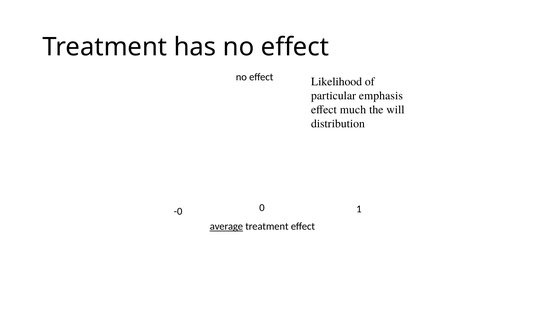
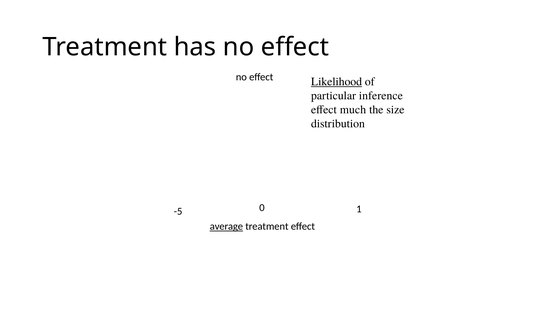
Likelihood underline: none -> present (337, 81)
emphasis: emphasis -> inference (381, 95)
will: will -> size (395, 109)
-0: -0 -> -5 (178, 211)
